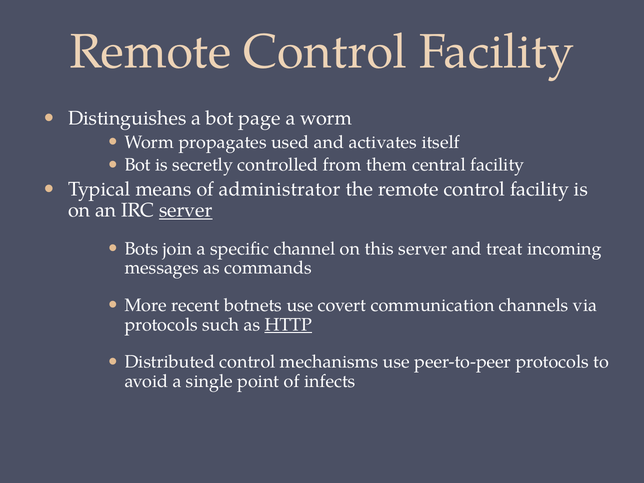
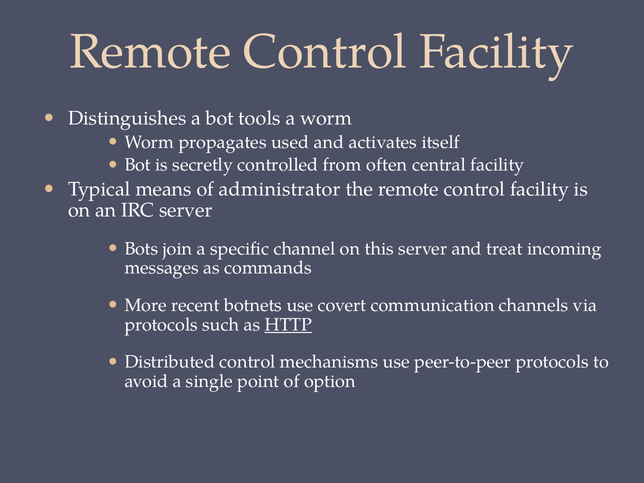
page: page -> tools (260, 118)
them: them -> often (387, 165)
server underline: present -> none (186, 210)
infects: infects -> option (330, 381)
